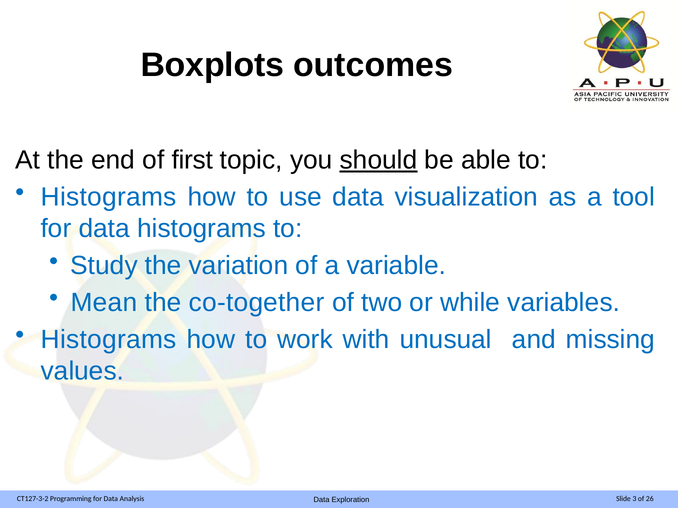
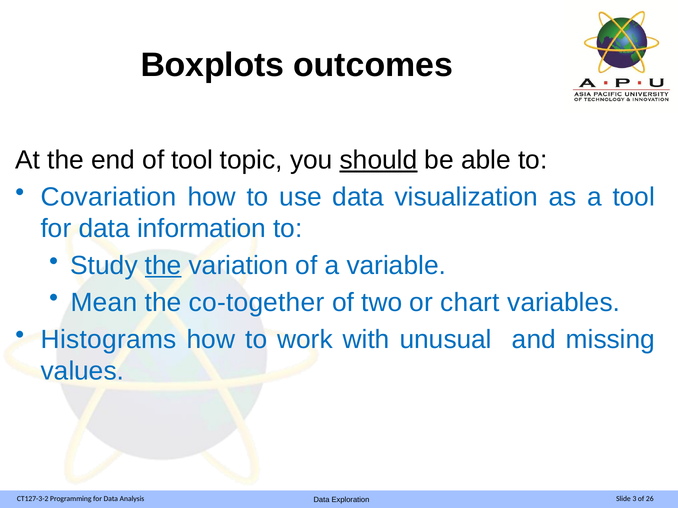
of first: first -> tool (192, 160)
Histograms: Histograms -> Covariation (109, 197)
data histograms: histograms -> information (202, 229)
the underline: none -> present (163, 266)
while: while -> chart (470, 303)
